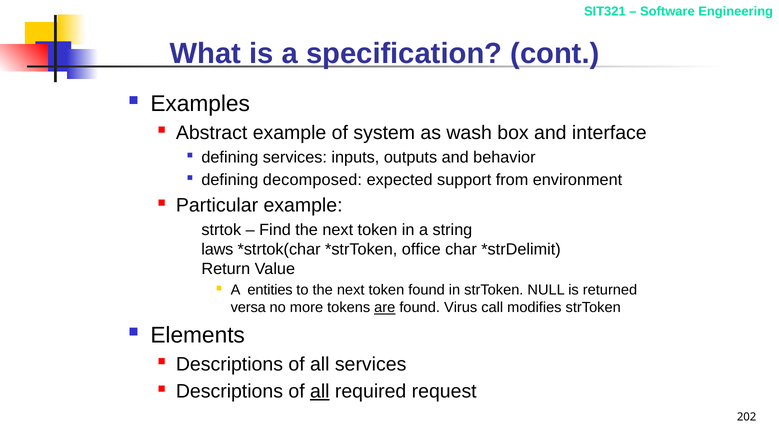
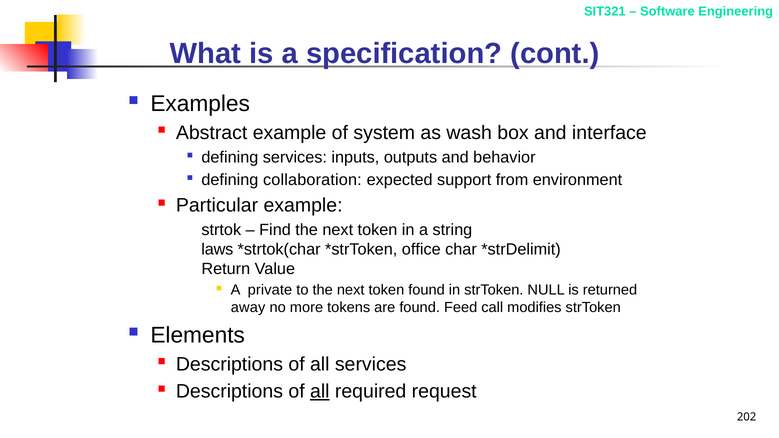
decomposed: decomposed -> collaboration (312, 180)
entities: entities -> private (270, 290)
versa: versa -> away (248, 308)
are underline: present -> none (385, 308)
Virus: Virus -> Feed (461, 308)
